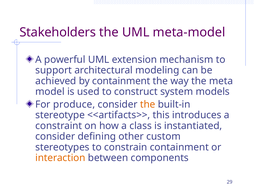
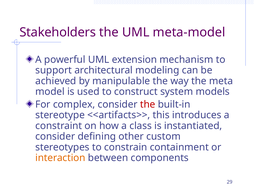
by containment: containment -> manipulable (121, 81)
produce: produce -> complex (74, 104)
the colour: orange -> red (148, 104)
